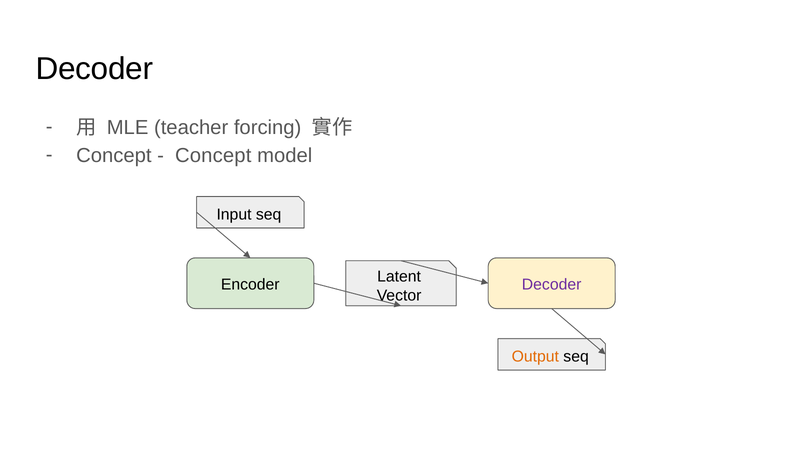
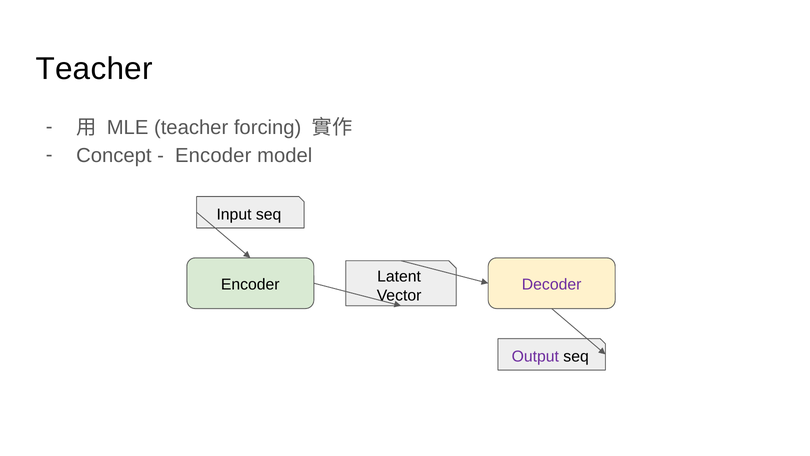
Decoder: Decoder -> Teacher (94, 69)
Concept: Concept -> Encoder (213, 155)
Output colour: orange -> purple (535, 356)
